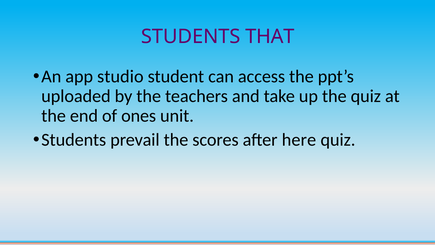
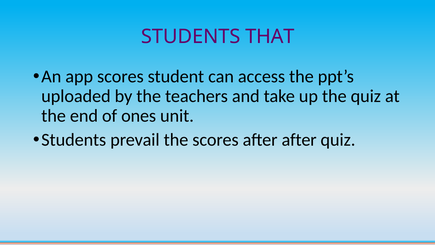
app studio: studio -> scores (120, 76)
after here: here -> after (299, 140)
